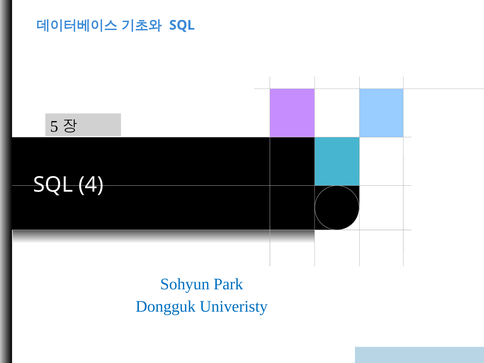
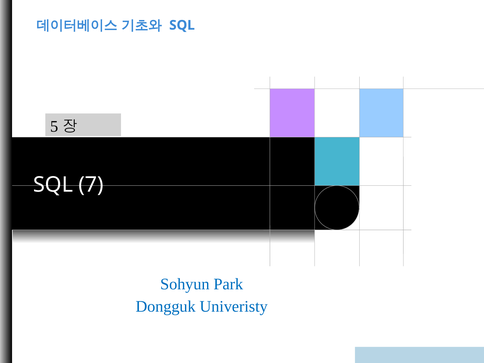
4: 4 -> 7 (91, 185)
